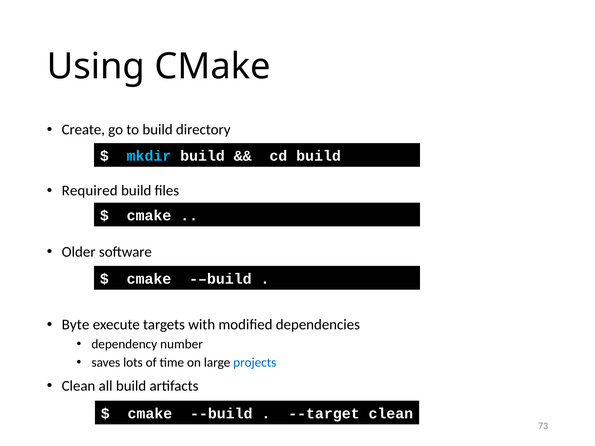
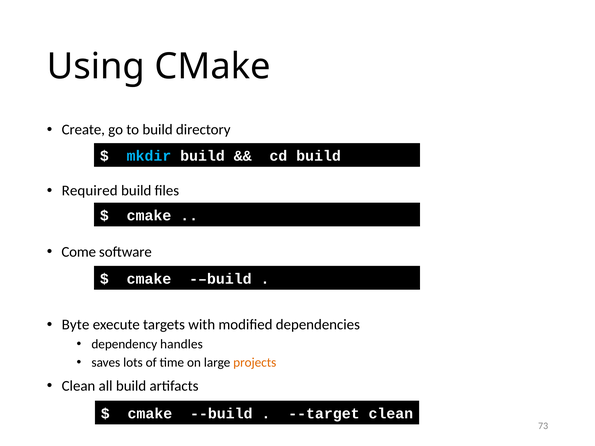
Older: Older -> Come (79, 252)
number: number -> handles (181, 344)
projects colour: blue -> orange (255, 363)
